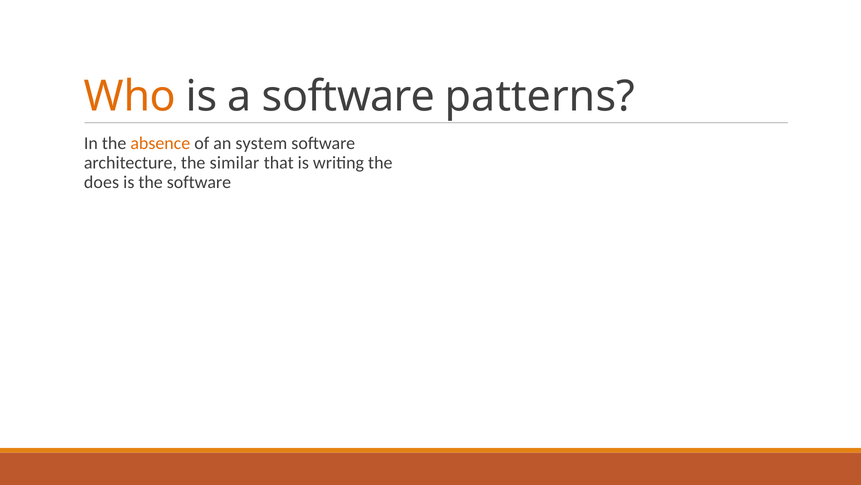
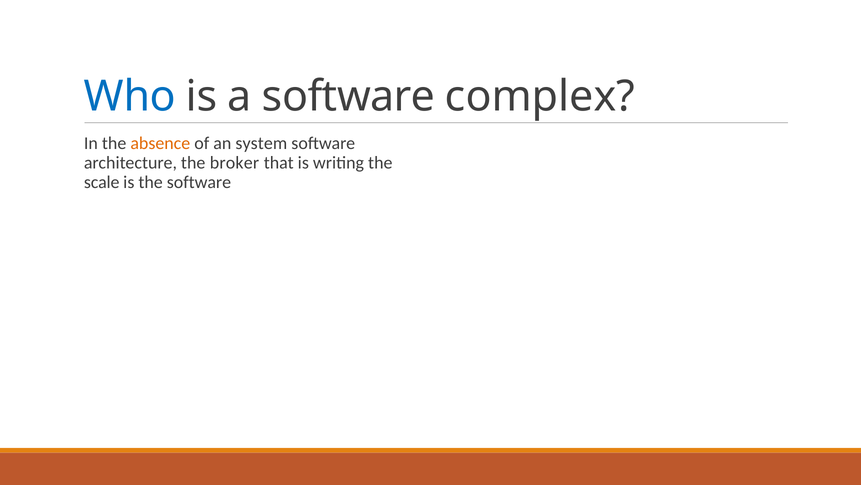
Who colour: orange -> blue (130, 96)
patterns: patterns -> complex (540, 96)
similar: similar -> broker (234, 163)
does: does -> scale (102, 182)
